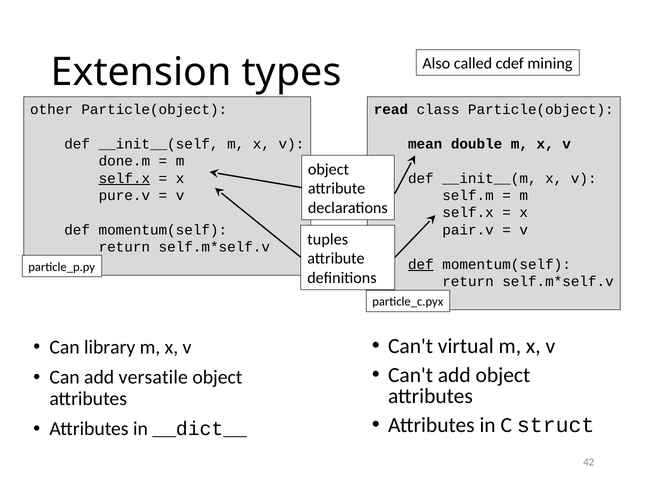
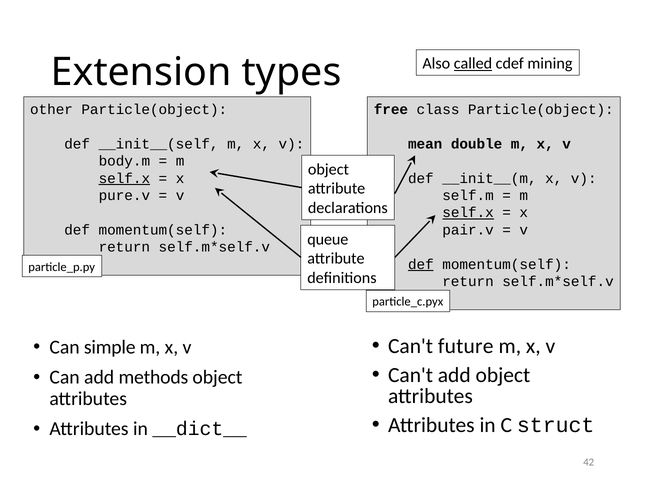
called underline: none -> present (473, 64)
read: read -> free (391, 109)
done.m: done.m -> body.m (124, 161)
self.x underline: none -> present (468, 213)
tuples: tuples -> queue (328, 239)
virtual: virtual -> future (466, 346)
library: library -> simple (110, 347)
versatile: versatile -> methods (153, 377)
